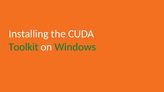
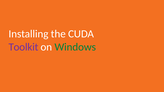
Toolkit colour: green -> purple (23, 47)
